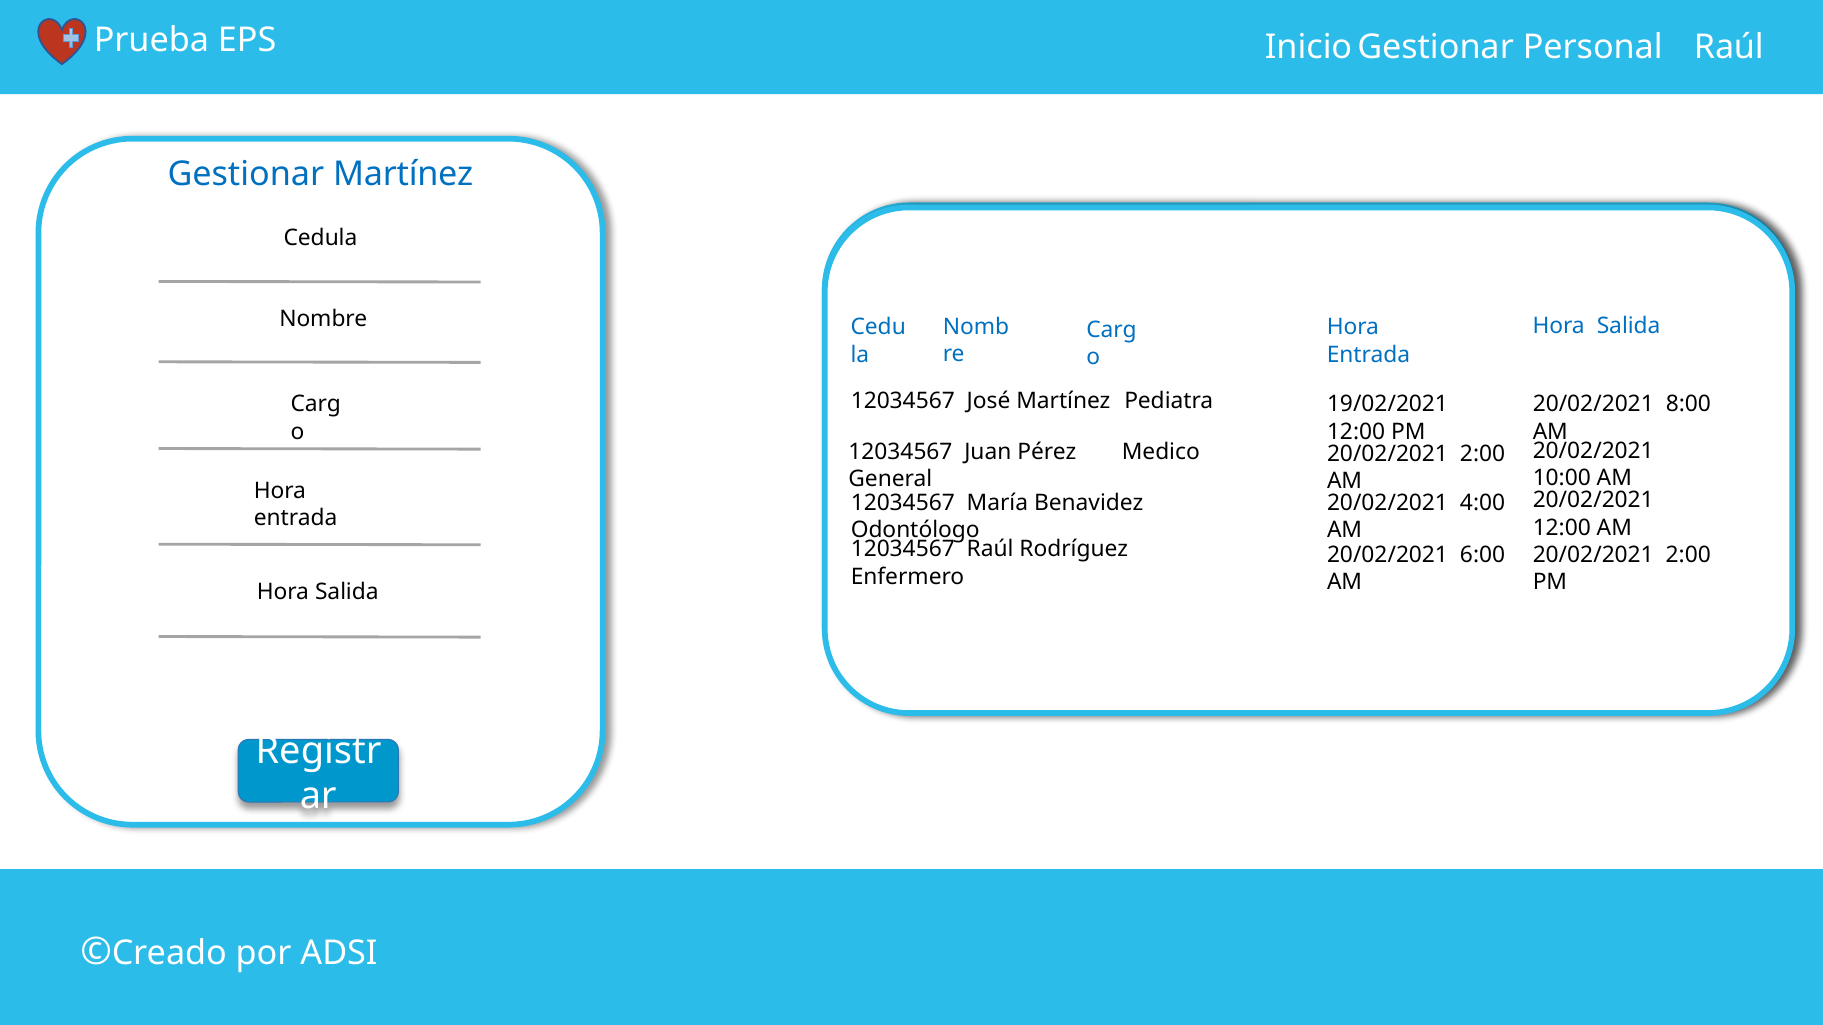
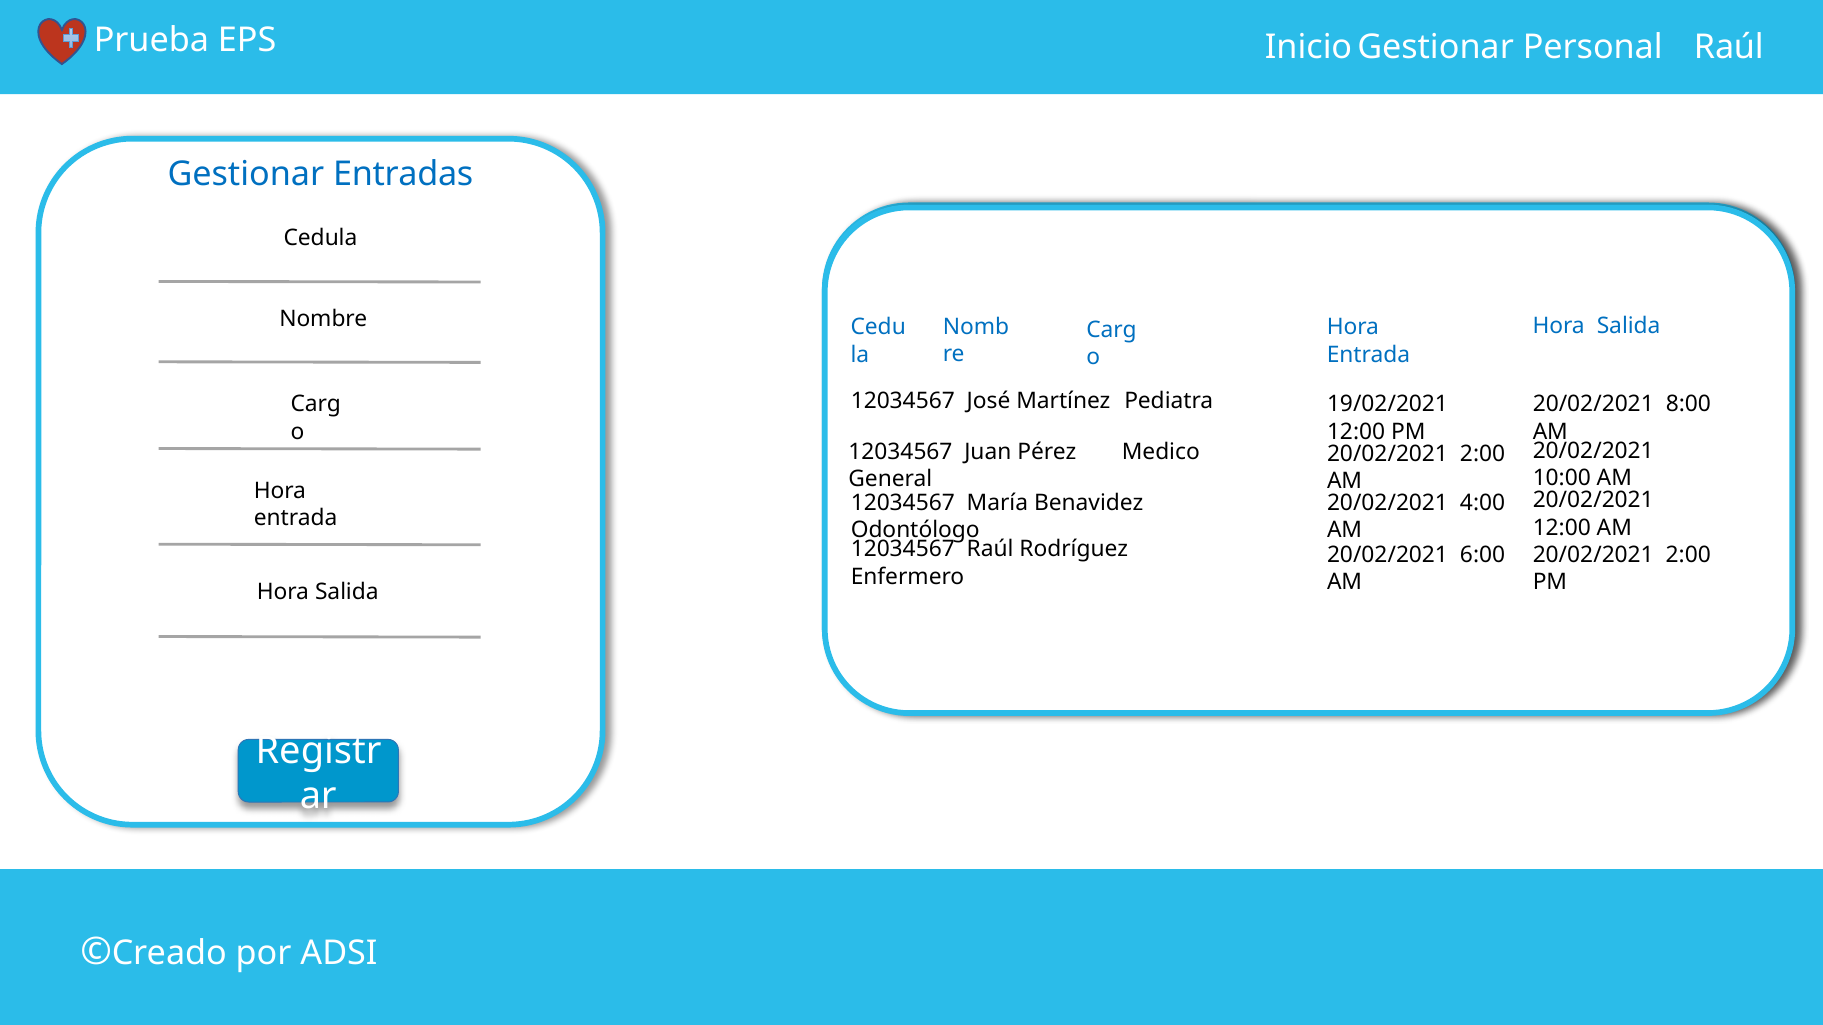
Gestionar Martínez: Martínez -> Entradas (403, 175)
